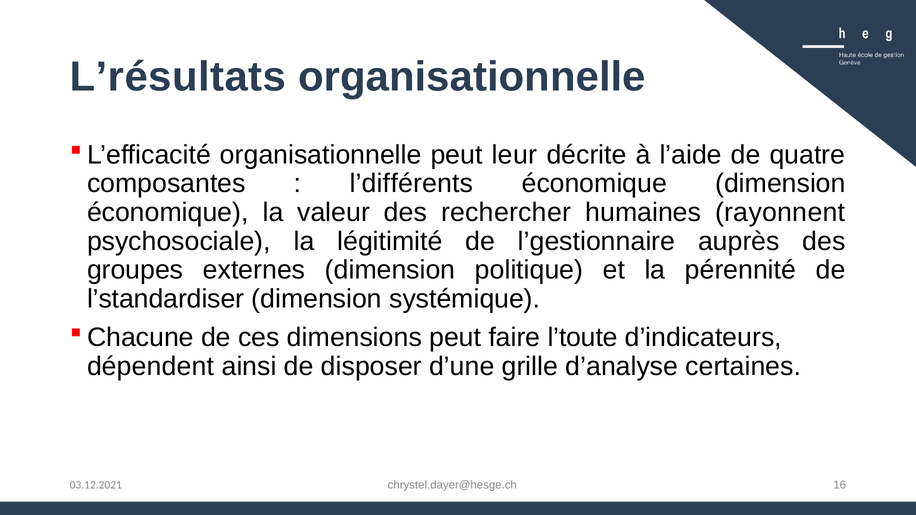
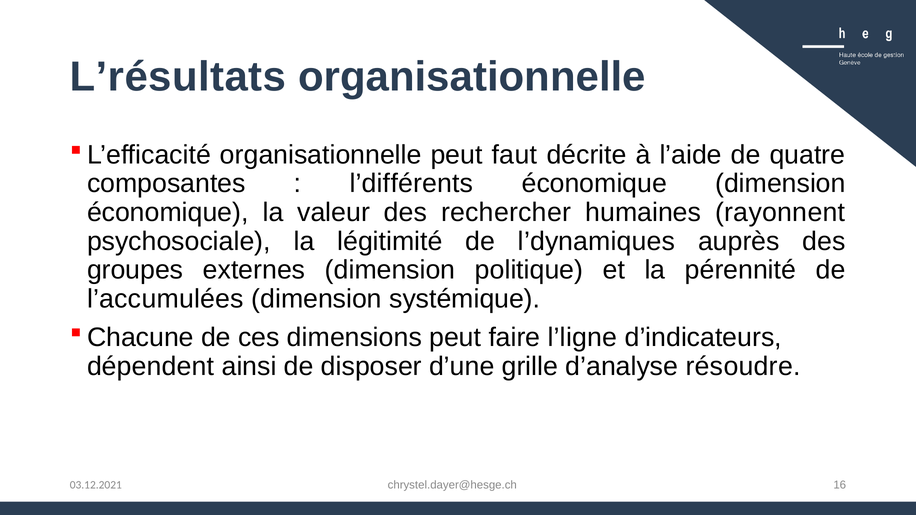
leur: leur -> faut (514, 155)
l’gestionnaire: l’gestionnaire -> l’dynamiques (597, 241)
l’standardiser: l’standardiser -> l’accumulées (165, 299)
l’toute: l’toute -> l’ligne (582, 338)
certaines: certaines -> résoudre (743, 366)
